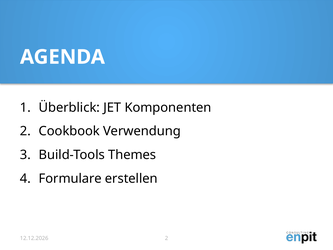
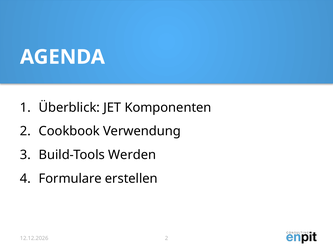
Themes: Themes -> Werden (132, 155)
